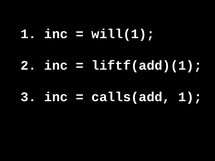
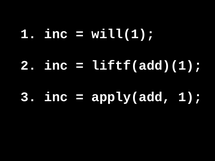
calls(add: calls(add -> apply(add (131, 97)
